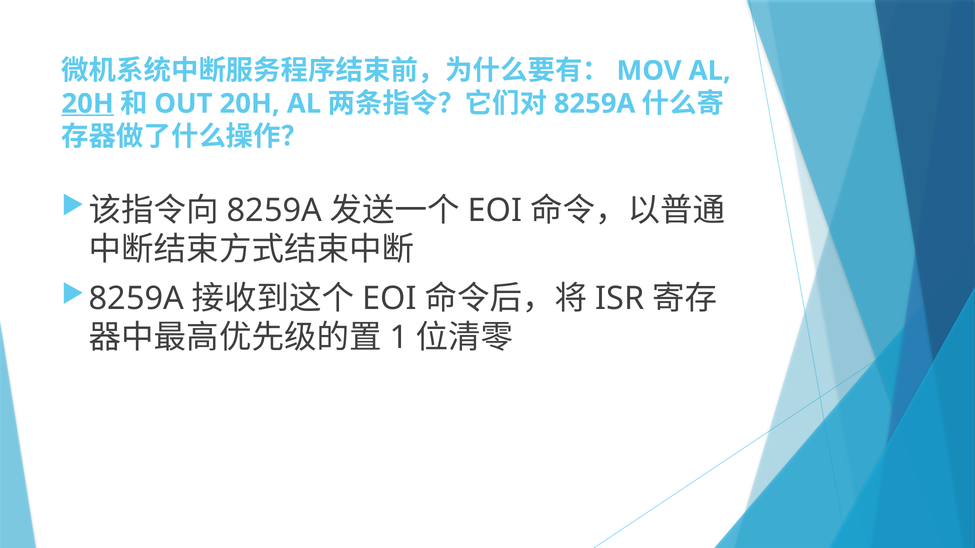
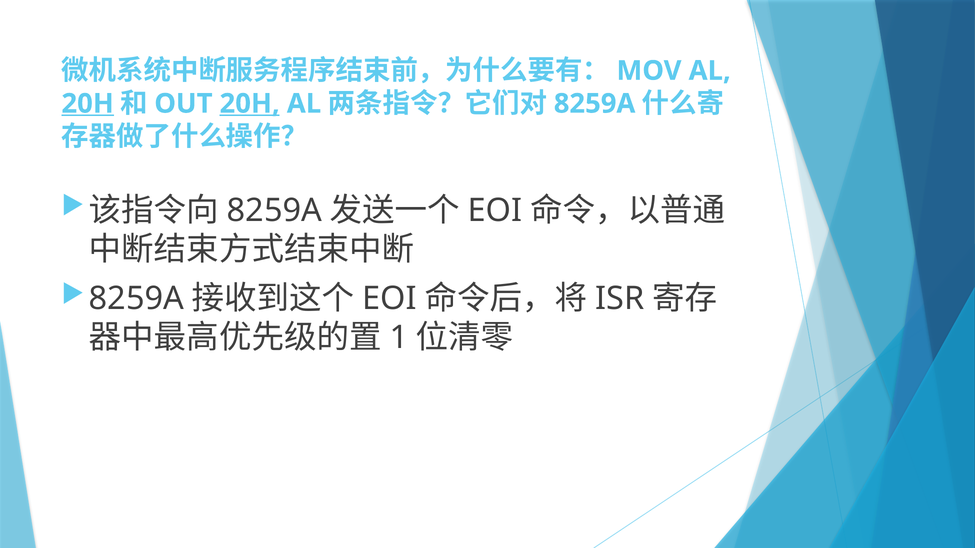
20H underline: none -> present (250, 104)
